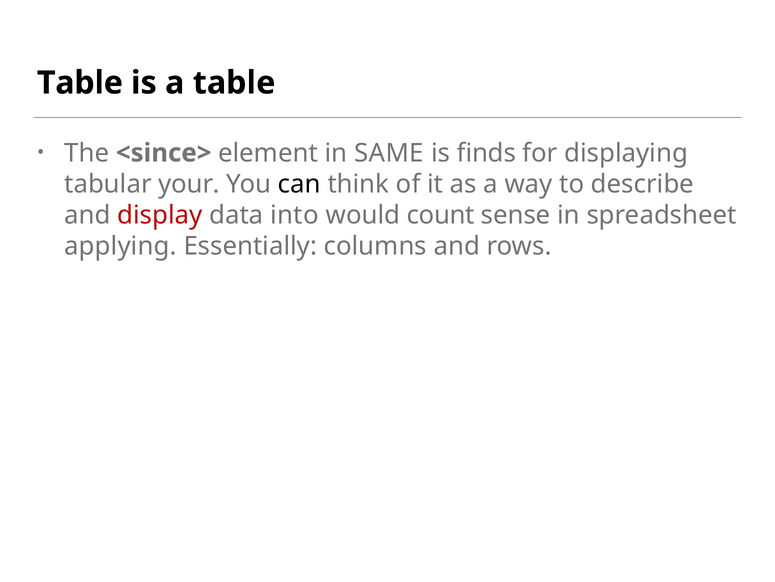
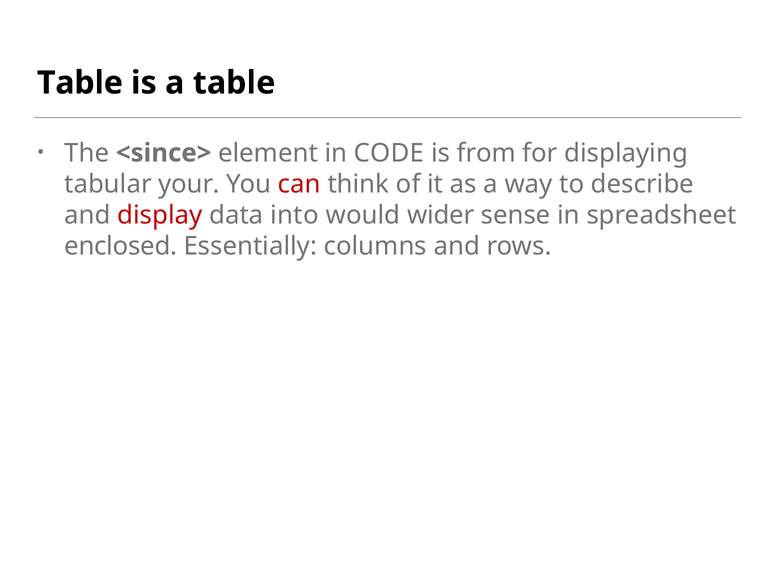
SAME: SAME -> CODE (389, 153)
finds: finds -> from (486, 153)
can colour: black -> red (299, 184)
count: count -> wider (441, 215)
applying: applying -> enclosed (121, 246)
